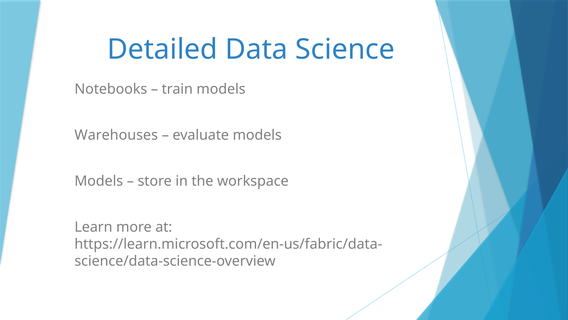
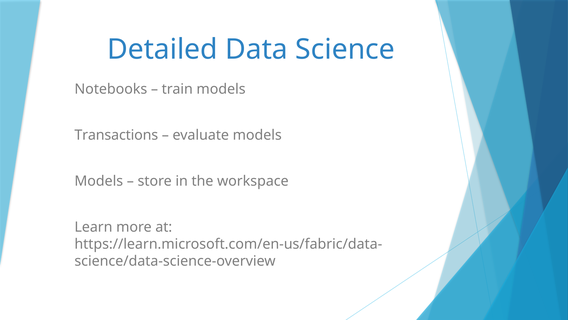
Warehouses: Warehouses -> Transactions (116, 135)
